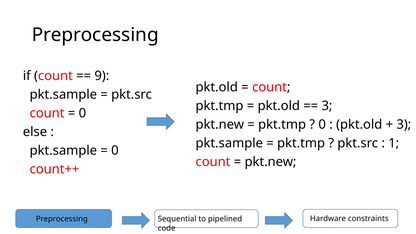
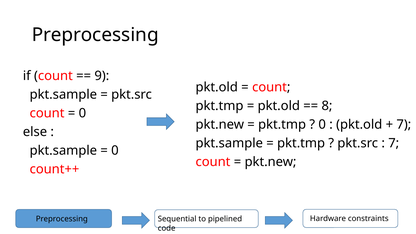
3: 3 -> 8 (327, 106)
3: 3 -> 7 (404, 125)
1: 1 -> 7 (394, 143)
